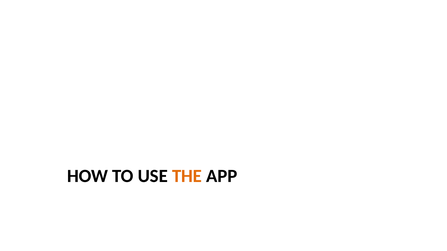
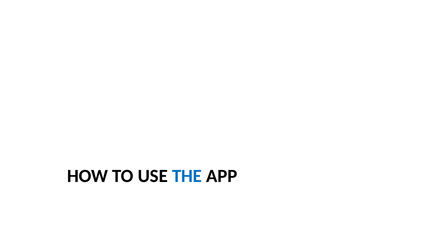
THE colour: orange -> blue (187, 176)
